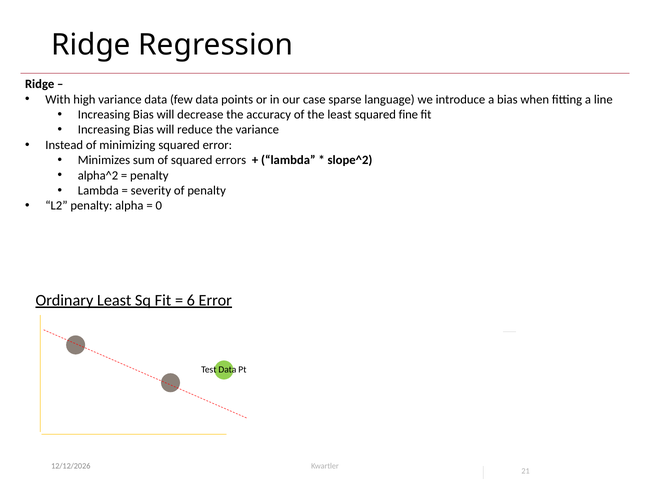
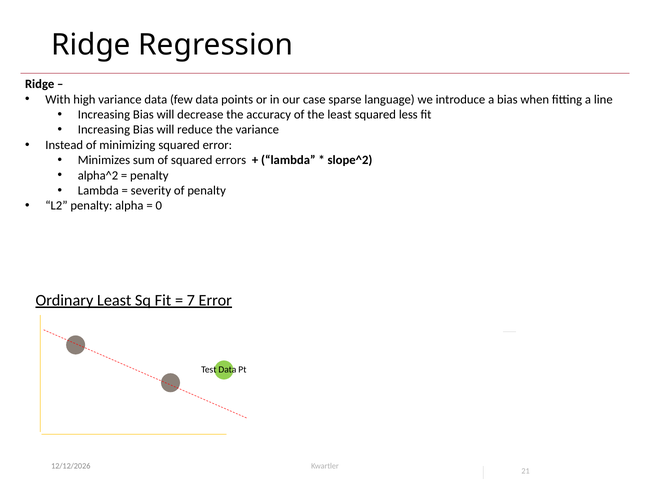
fine: fine -> less (408, 114)
6: 6 -> 7 (191, 300)
